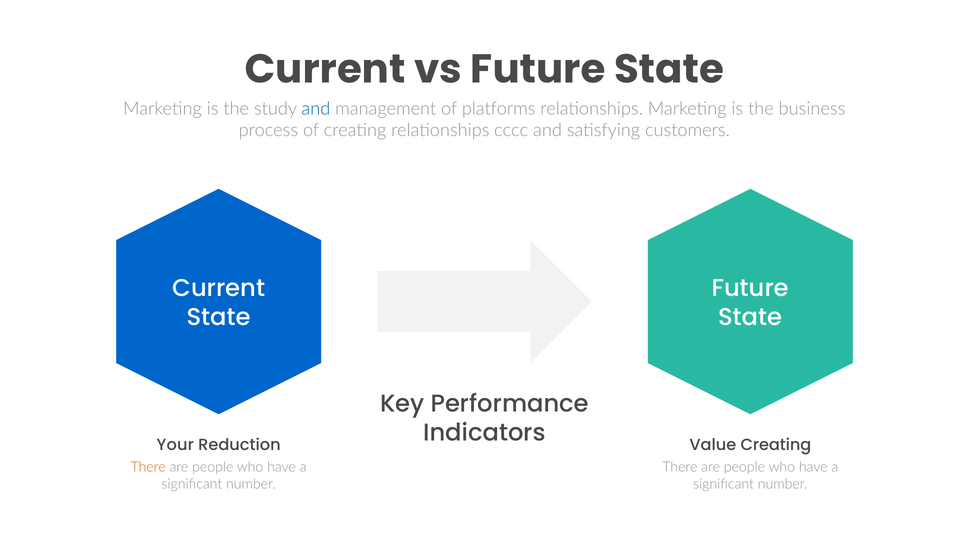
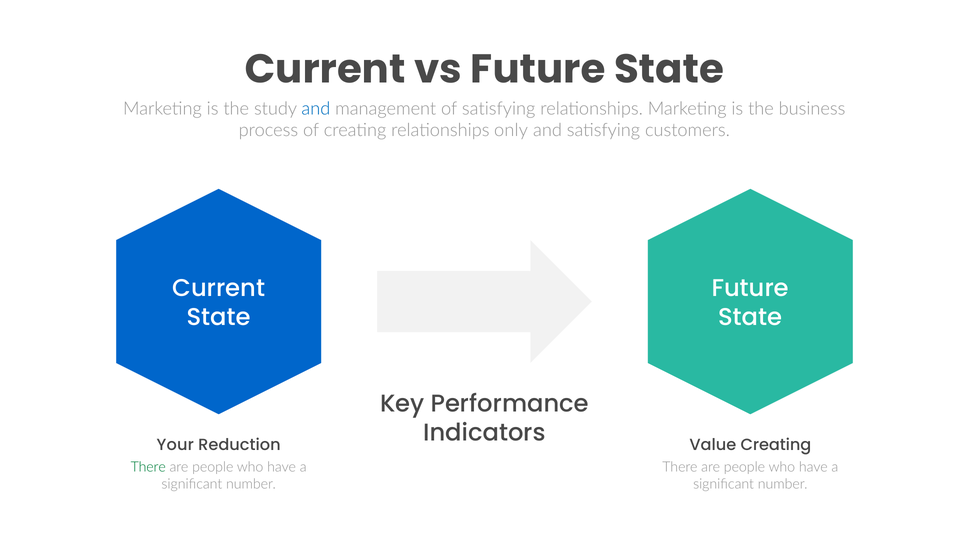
of platforms: platforms -> satisfying (499, 109)
cccc: cccc -> only (511, 130)
There colour: orange -> green (148, 467)
